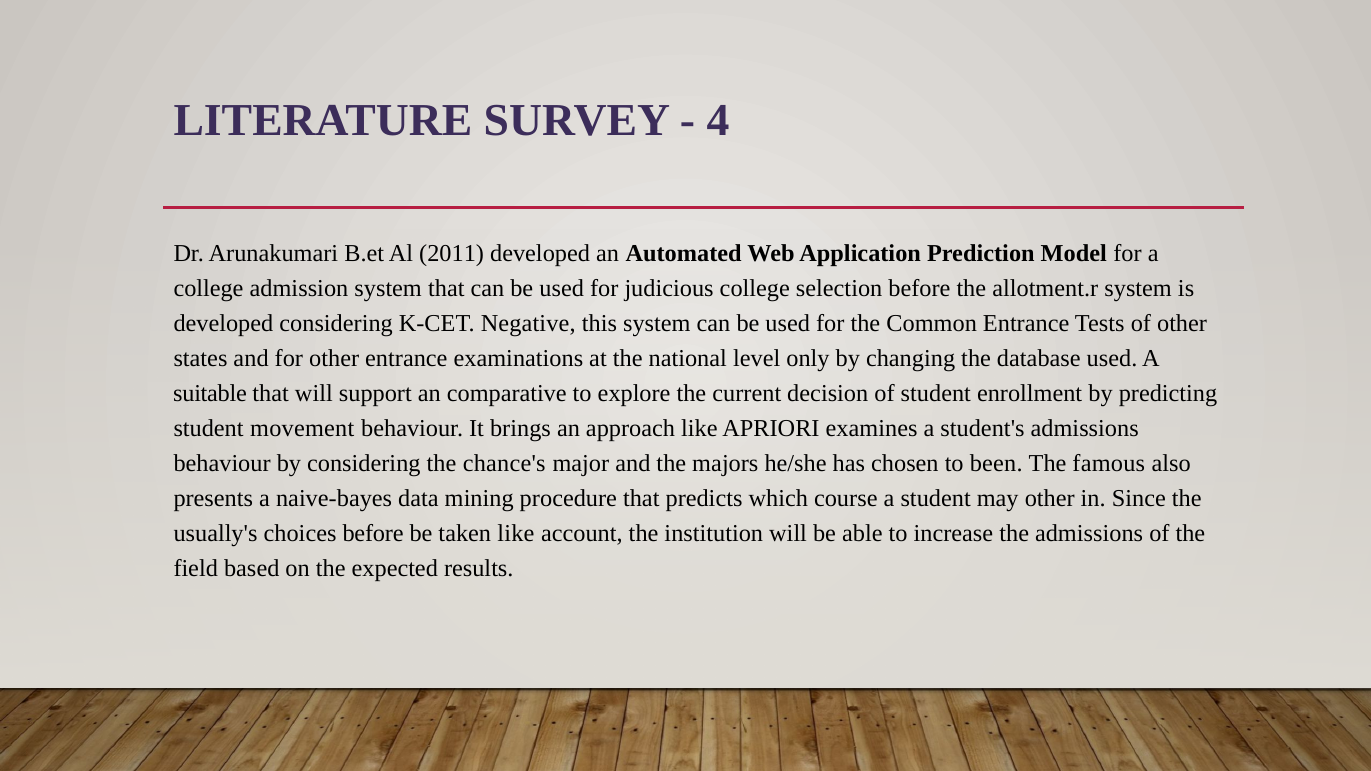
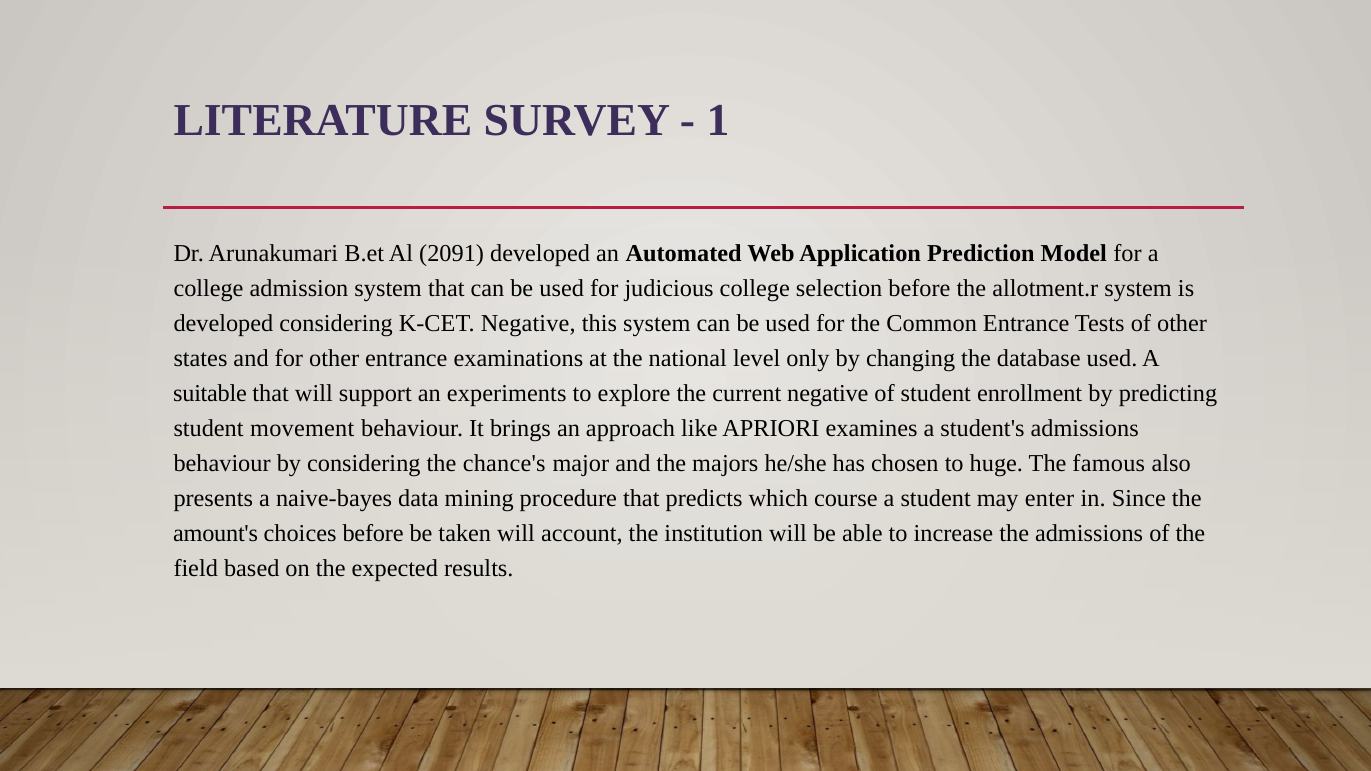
4: 4 -> 1 (718, 120)
2011: 2011 -> 2091 (452, 254)
comparative: comparative -> experiments (507, 394)
current decision: decision -> negative (828, 394)
been: been -> huge (996, 464)
may other: other -> enter (1050, 499)
usually's: usually's -> amount's (216, 534)
taken like: like -> will (516, 534)
